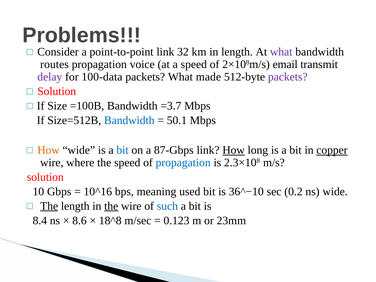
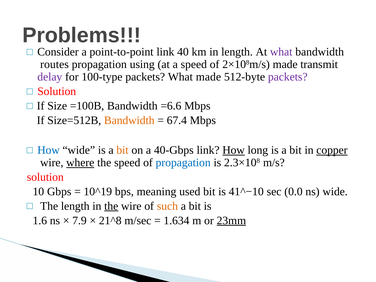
32: 32 -> 40 (183, 52)
voice: voice -> using (142, 64)
2×108m/s email: email -> made (285, 64)
100-data: 100-data -> 100-type (102, 77)
=3.7: =3.7 -> =6.6 (171, 106)
Bandwidth colour: blue -> orange (129, 120)
50.1: 50.1 -> 67.4 (177, 120)
How colour: orange -> blue (49, 150)
bit colour: blue -> orange (122, 150)
87-Gbps: 87-Gbps -> 40-Gbps (174, 150)
where underline: none -> present (80, 163)
10^16: 10^16 -> 10^19 (98, 191)
36^−10: 36^−10 -> 41^−10 (246, 191)
0.2: 0.2 -> 0.0 (293, 191)
The underline: present -> none (49, 206)
such colour: blue -> orange (167, 206)
8.4: 8.4 -> 1.6 (40, 220)
8.6: 8.6 -> 7.9 (79, 220)
18^8: 18^8 -> 21^8 (110, 220)
0.123: 0.123 -> 1.634 (176, 220)
23mm underline: none -> present (231, 220)
